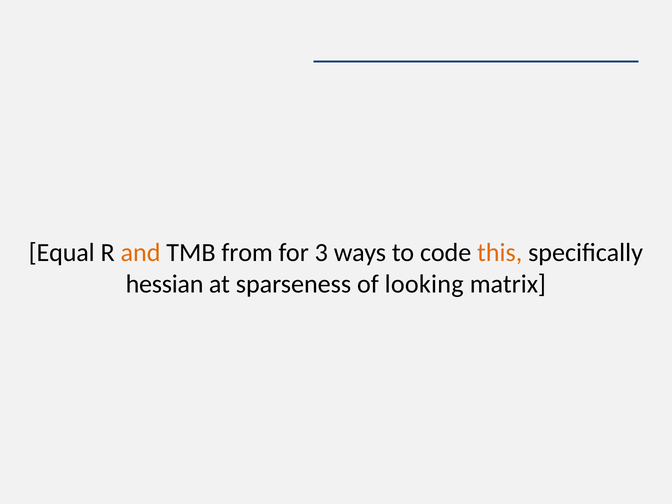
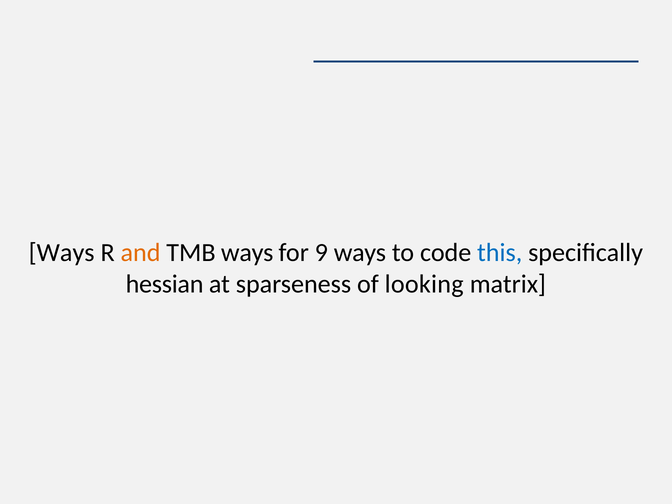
Equal: Equal -> Ways (62, 253)
TMB from: from -> ways (247, 253)
3: 3 -> 9 (321, 253)
this colour: orange -> blue (500, 253)
